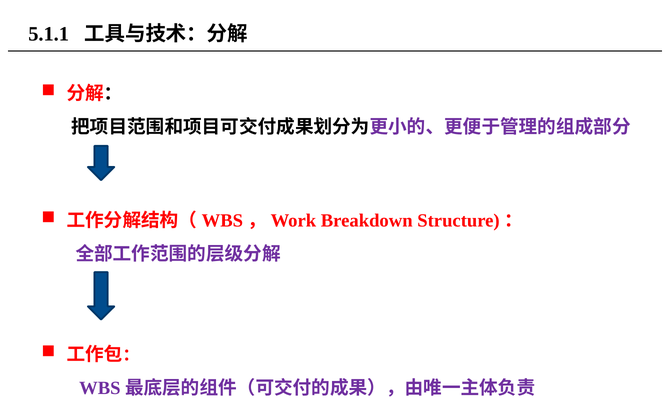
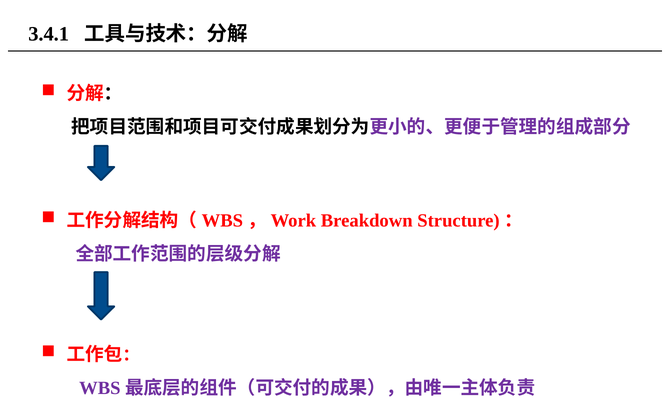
5.1.1: 5.1.1 -> 3.4.1 (49, 34)
